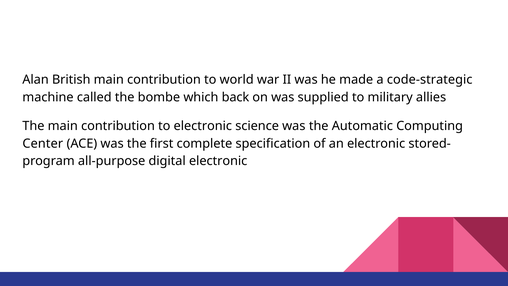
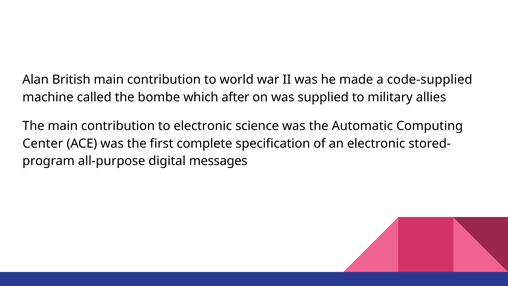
code-strategic: code-strategic -> code-supplied (430, 80)
back: back -> after (235, 97)
digital electronic: electronic -> messages (218, 161)
